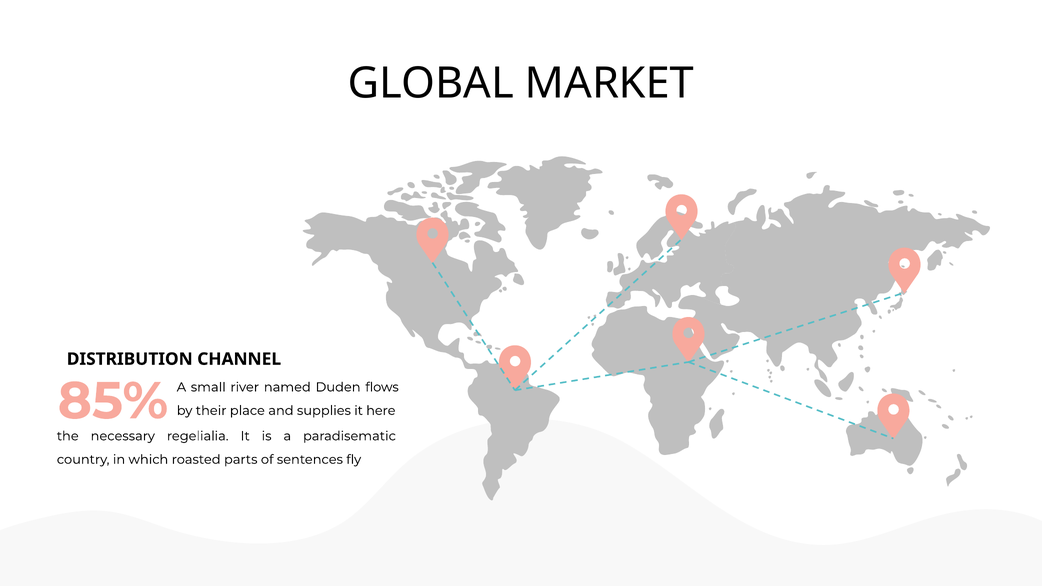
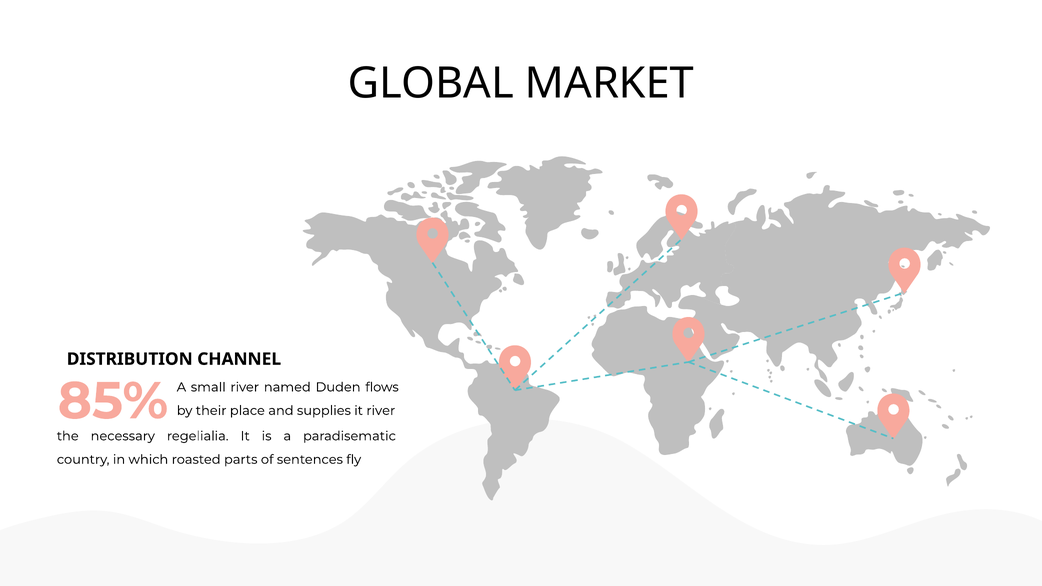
it here: here -> river (381, 411)
